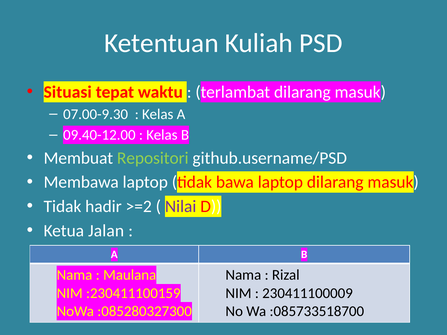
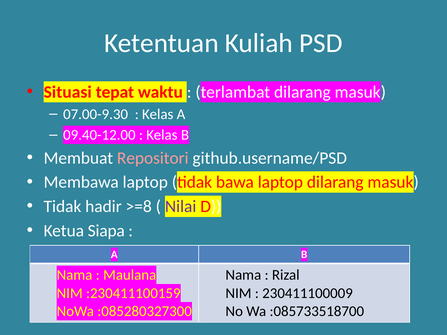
Repositori colour: light green -> pink (153, 158)
>=2: >=2 -> >=8 (139, 207)
Jalan: Jalan -> Siapa (106, 231)
